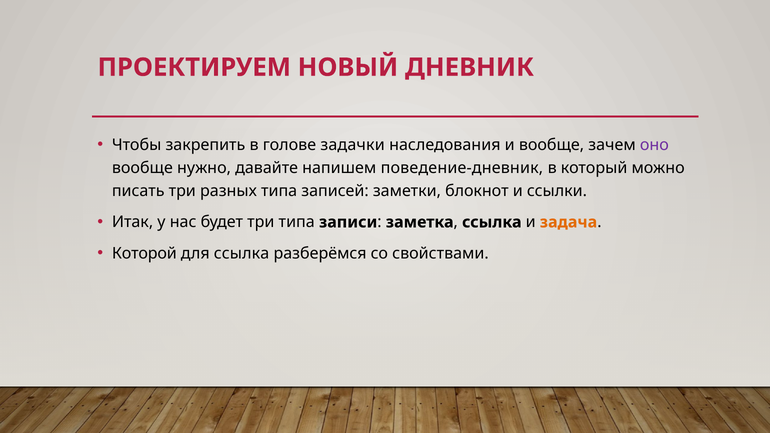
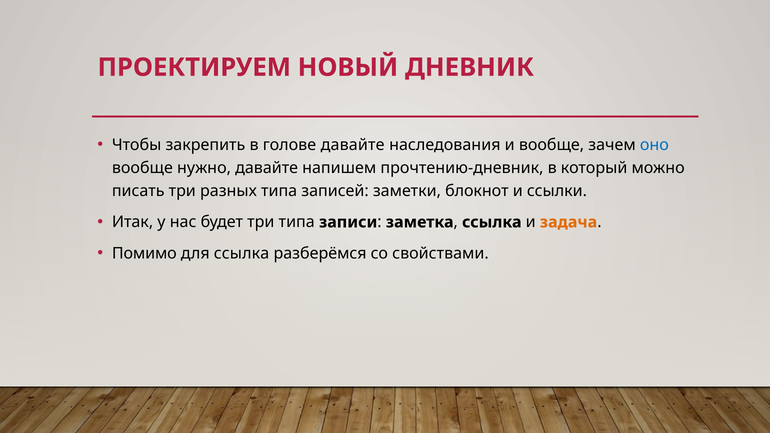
голове задачки: задачки -> давайте (353, 145)
оно colour: purple -> blue (654, 145)
поведение-дневник: поведение-дневник -> прочтению-дневник (462, 168)
Которой: Которой -> Помимо (144, 253)
